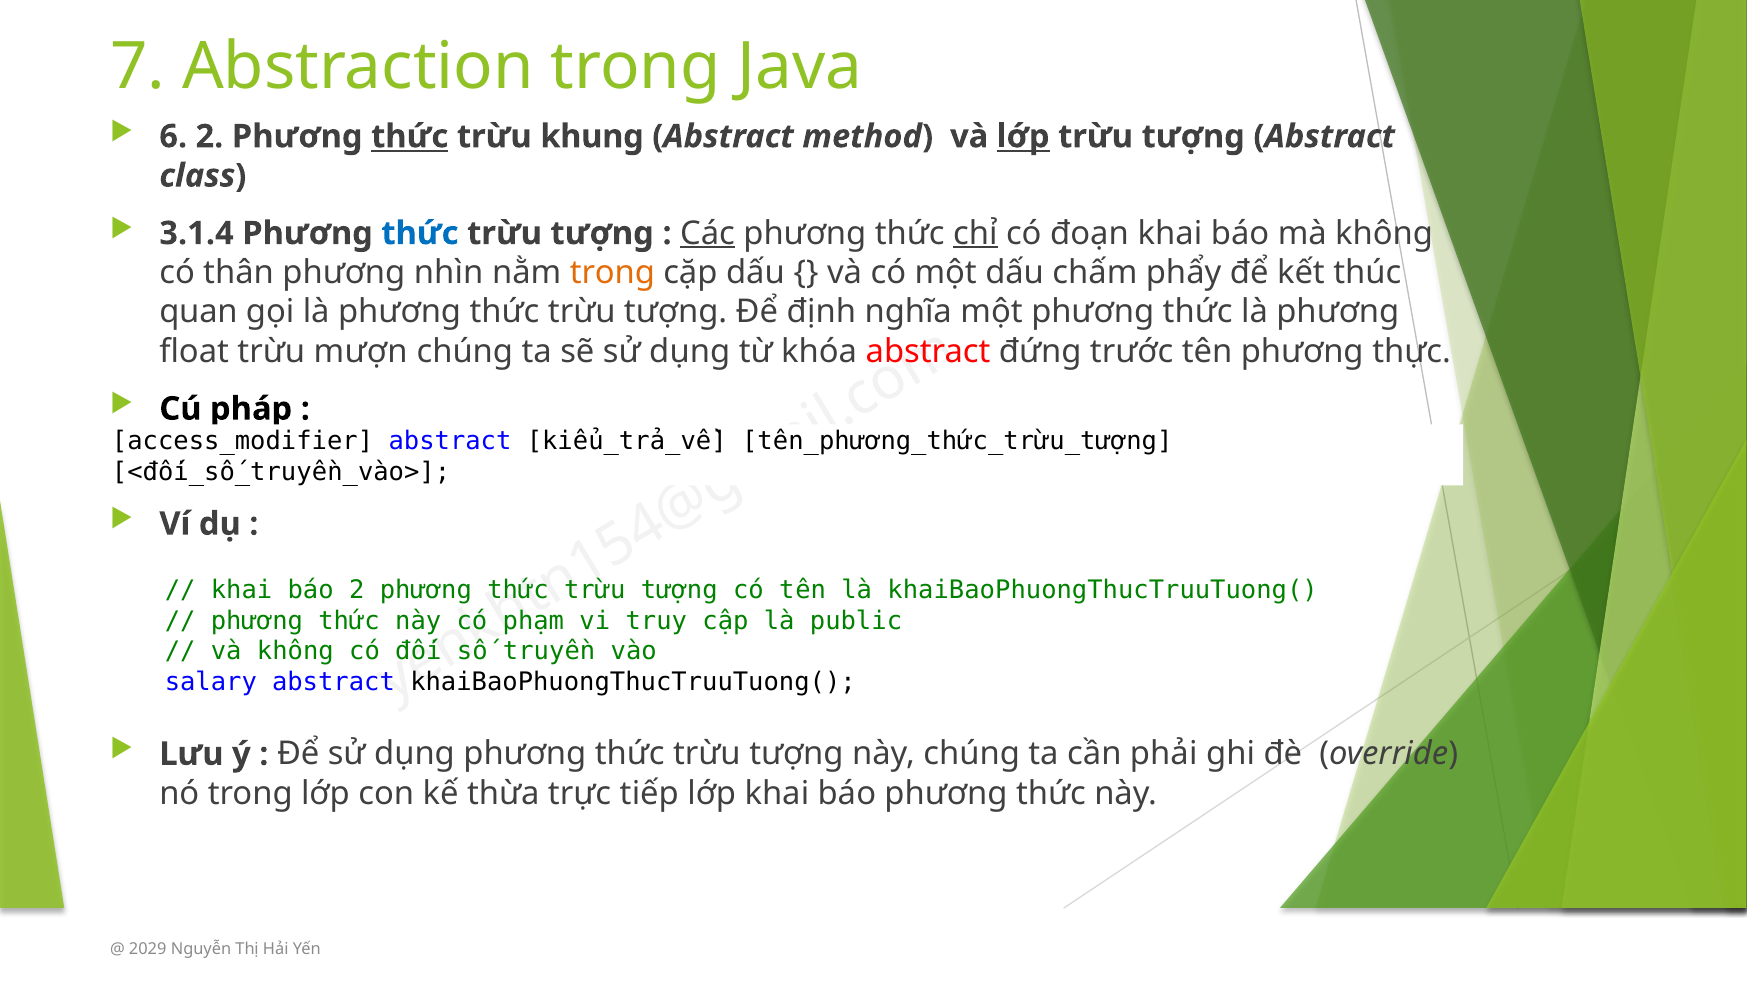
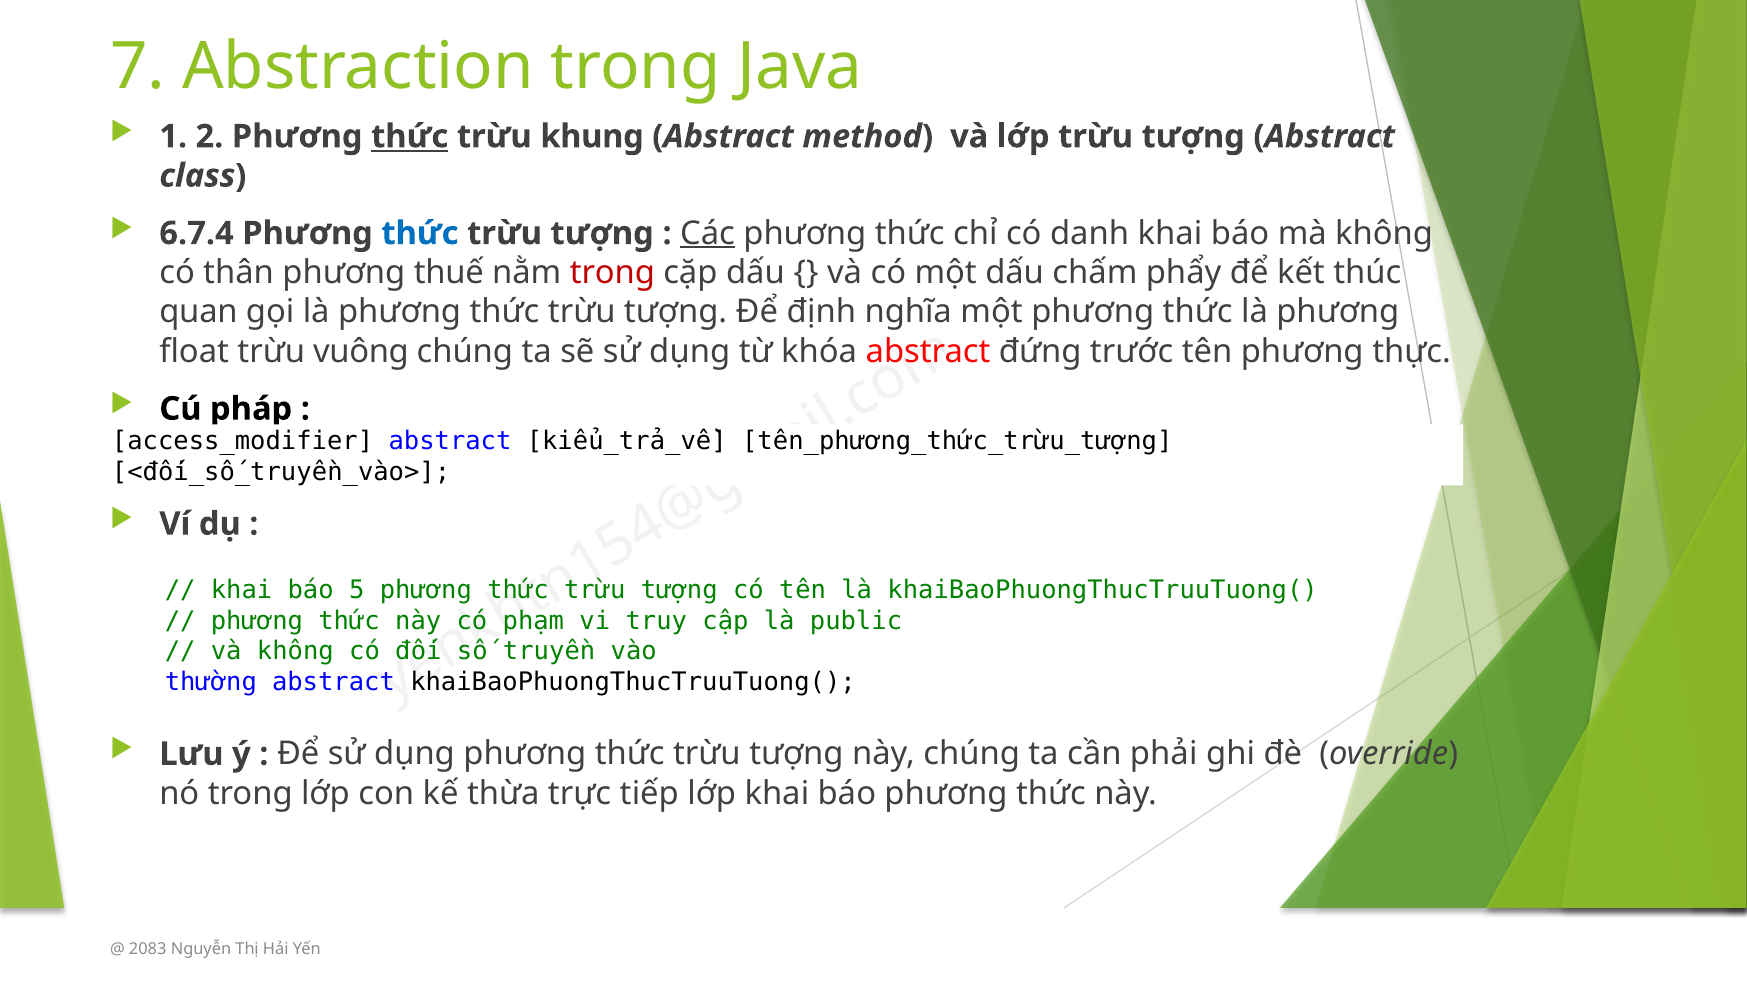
6: 6 -> 1 (173, 136)
lớp underline: present -> none (1023, 136)
3.1.4: 3.1.4 -> 6.7.4 (197, 233)
chỉ underline: present -> none (975, 233)
đoạn: đoạn -> danh (1090, 233)
nhìn: nhìn -> thuế (449, 273)
trong colour: orange -> red (612, 273)
mượn: mượn -> vuông (361, 351)
báo 2: 2 -> 5 (357, 590)
salary: salary -> thường (211, 682)
2029: 2029 -> 2083 (148, 949)
